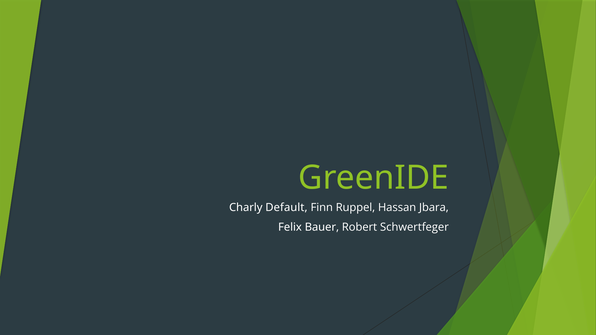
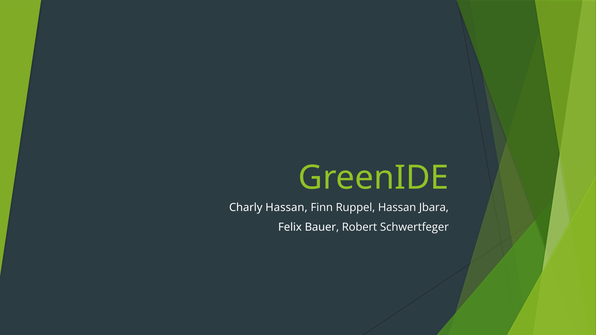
Charly Default: Default -> Hassan (286, 208)
